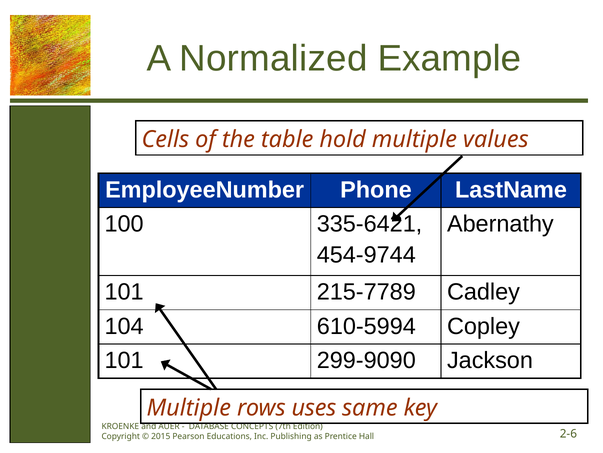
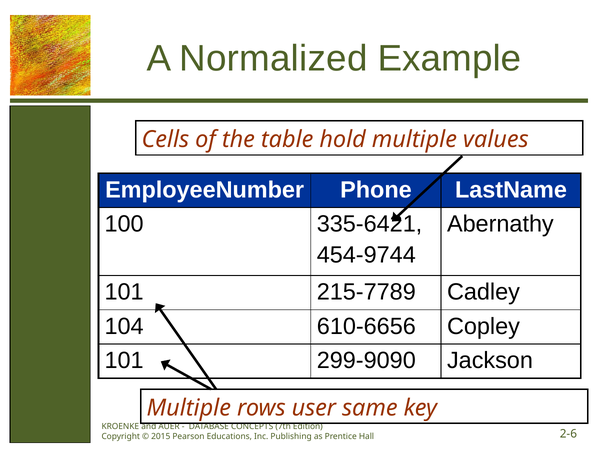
610-5994: 610-5994 -> 610-6656 (366, 326)
uses: uses -> user (314, 407)
